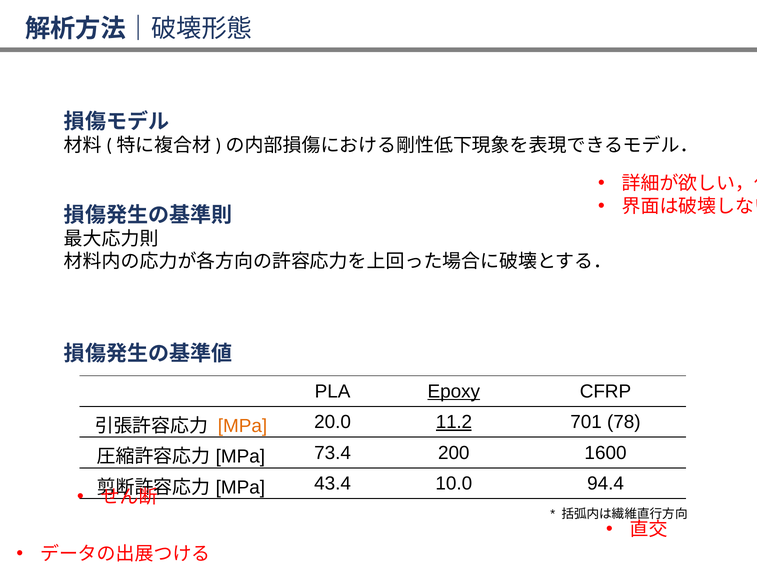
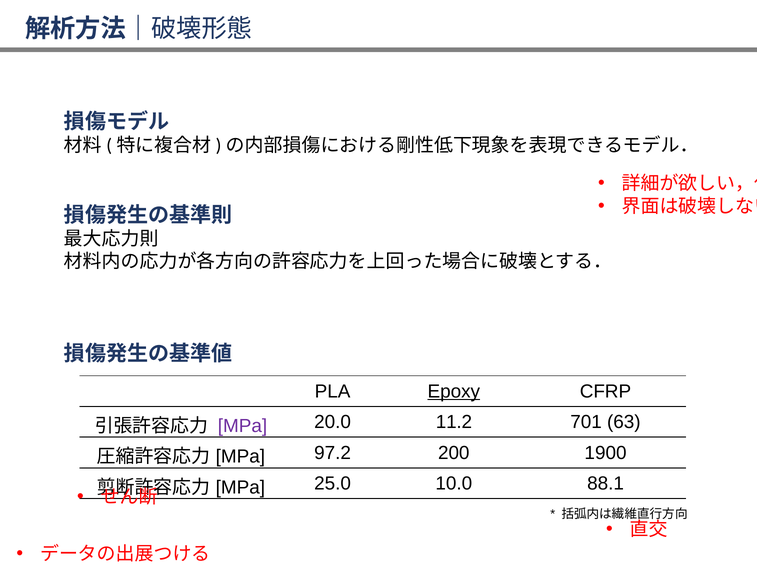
MPa colour: orange -> purple (242, 426)
11.2 underline: present -> none (454, 422)
78: 78 -> 63 (624, 422)
73.4: 73.4 -> 97.2 (333, 453)
1600: 1600 -> 1900 (606, 453)
43.4: 43.4 -> 25.0 (333, 483)
94.4: 94.4 -> 88.1 (606, 483)
